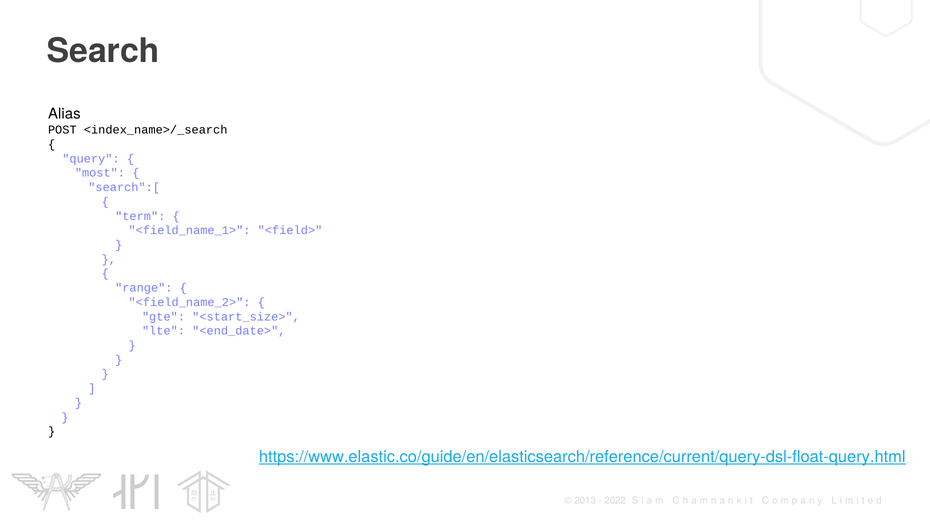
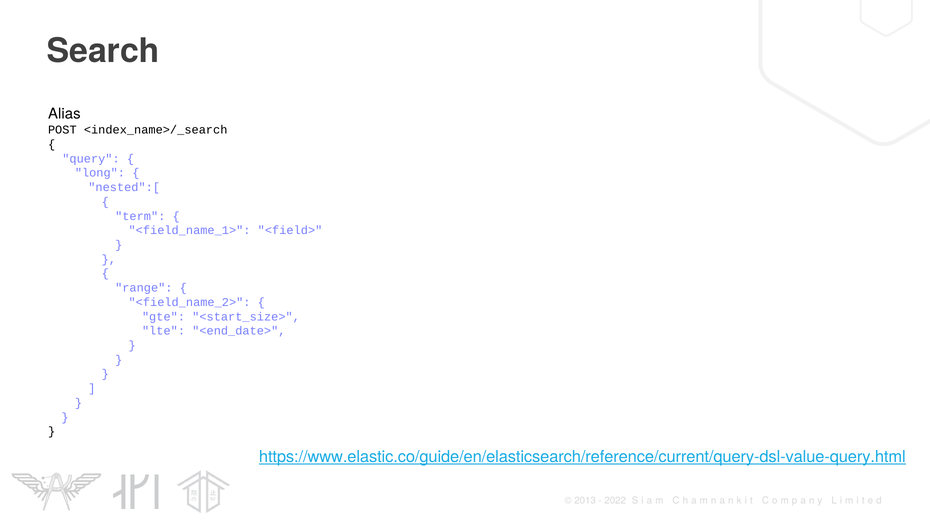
most: most -> long (100, 173)
search":[: search":[ -> nested":[ (124, 187)
https://www.elastic.co/guide/en/elasticsearch/reference/current/query-dsl-float-query.html: https://www.elastic.co/guide/en/elasticsearch/reference/current/query-dsl-float-query.html -> https://www.elastic.co/guide/en/elasticsearch/reference/current/query-dsl-value-query.html (582, 457)
